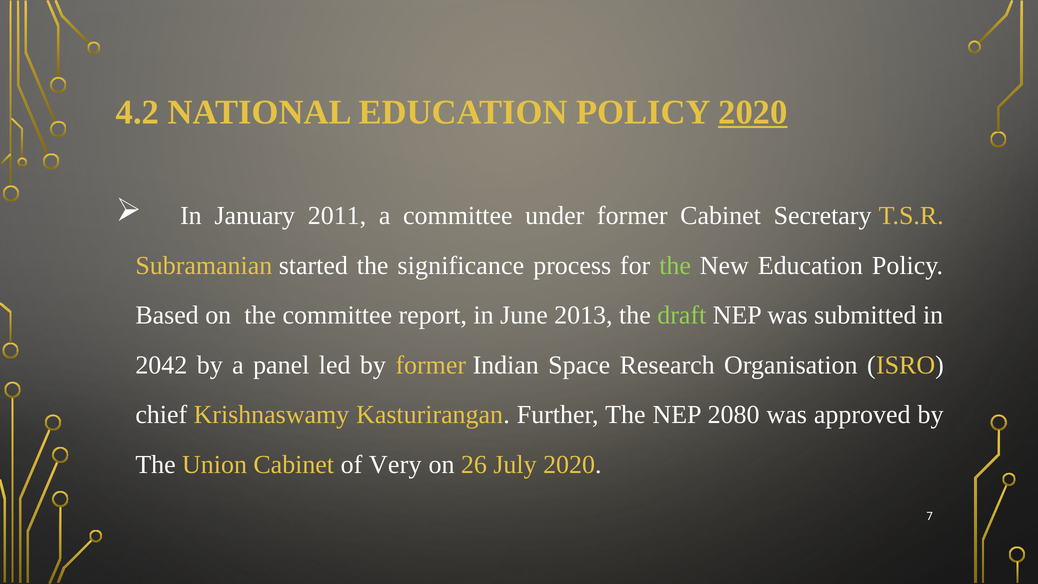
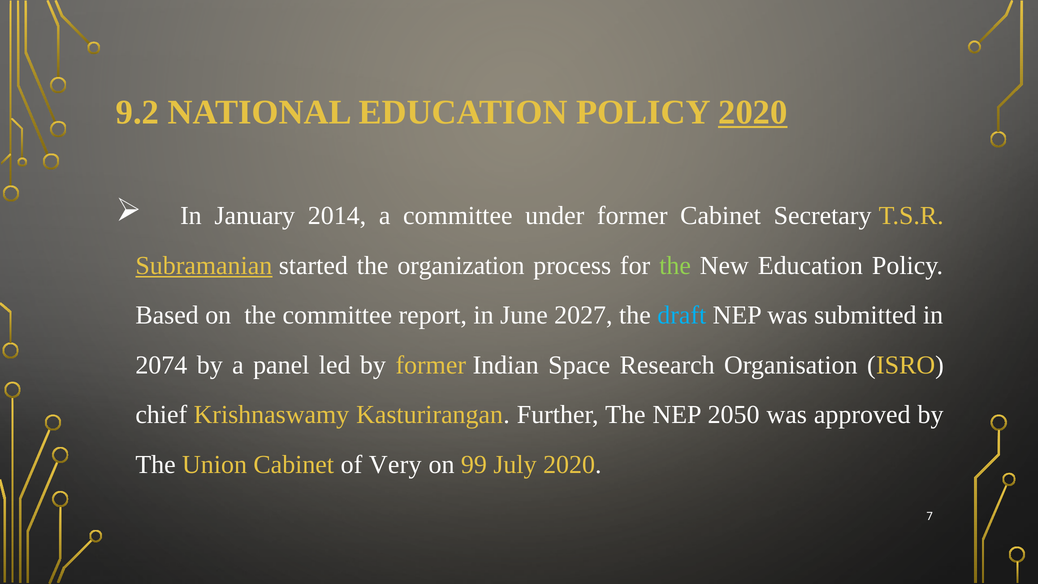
4.2: 4.2 -> 9.2 (138, 112)
2011: 2011 -> 2014 (337, 216)
Subramanian underline: none -> present (204, 265)
significance: significance -> organization (461, 265)
2013: 2013 -> 2027 (583, 315)
draft colour: light green -> light blue (682, 315)
2042: 2042 -> 2074 (161, 365)
2080: 2080 -> 2050 (734, 415)
26: 26 -> 99 (474, 465)
